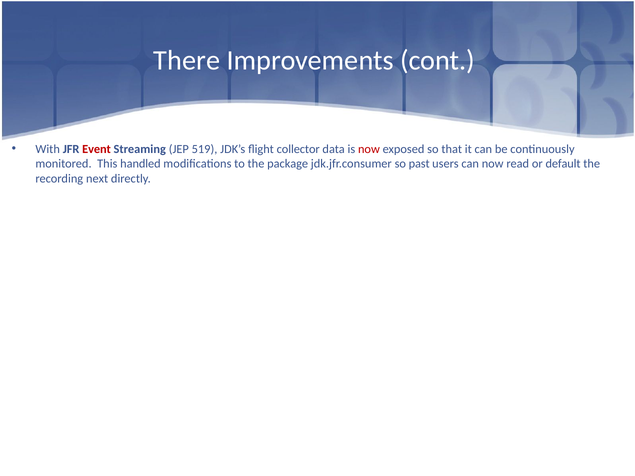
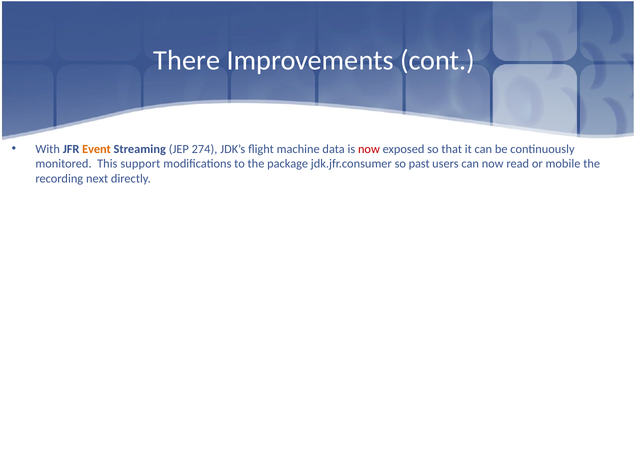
Event colour: red -> orange (97, 149)
519: 519 -> 274 (205, 149)
collector: collector -> machine (298, 149)
handled: handled -> support (140, 164)
default: default -> mobile (563, 164)
